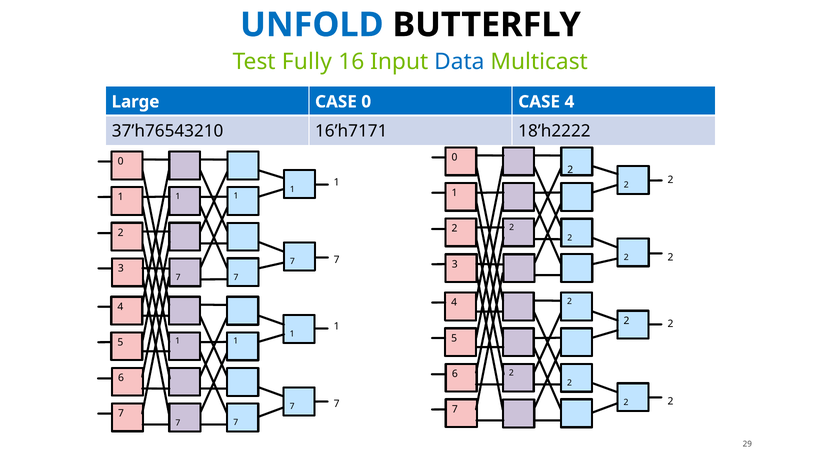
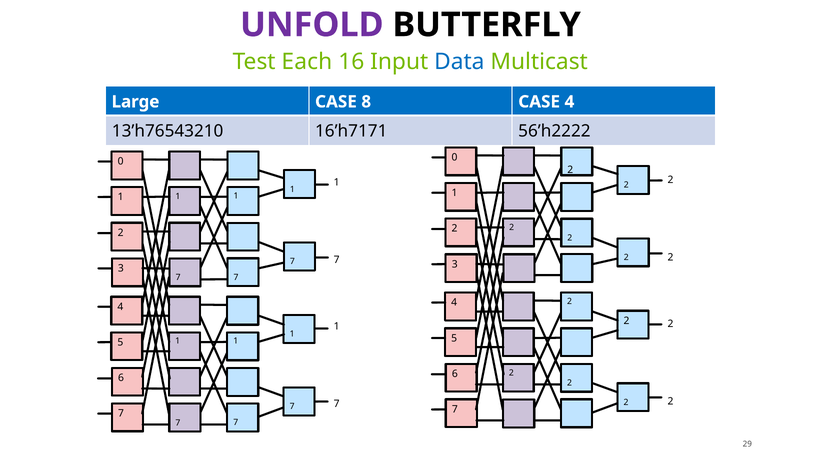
UNFOLD colour: blue -> purple (312, 25)
Fully: Fully -> Each (307, 62)
CASE 0: 0 -> 8 (366, 102)
37’h76543210: 37’h76543210 -> 13’h76543210 (168, 131)
18’h2222: 18’h2222 -> 56’h2222 (554, 131)
